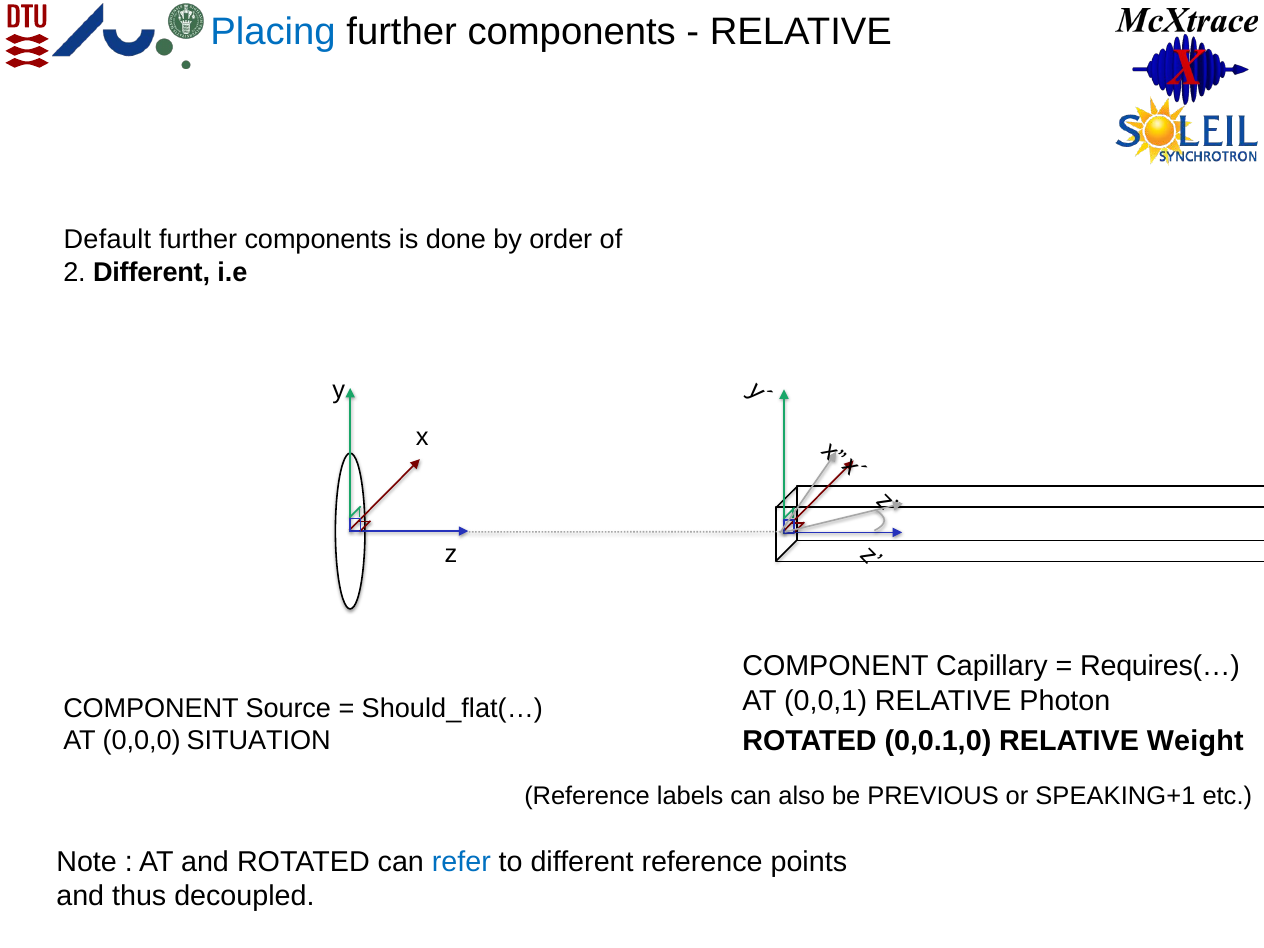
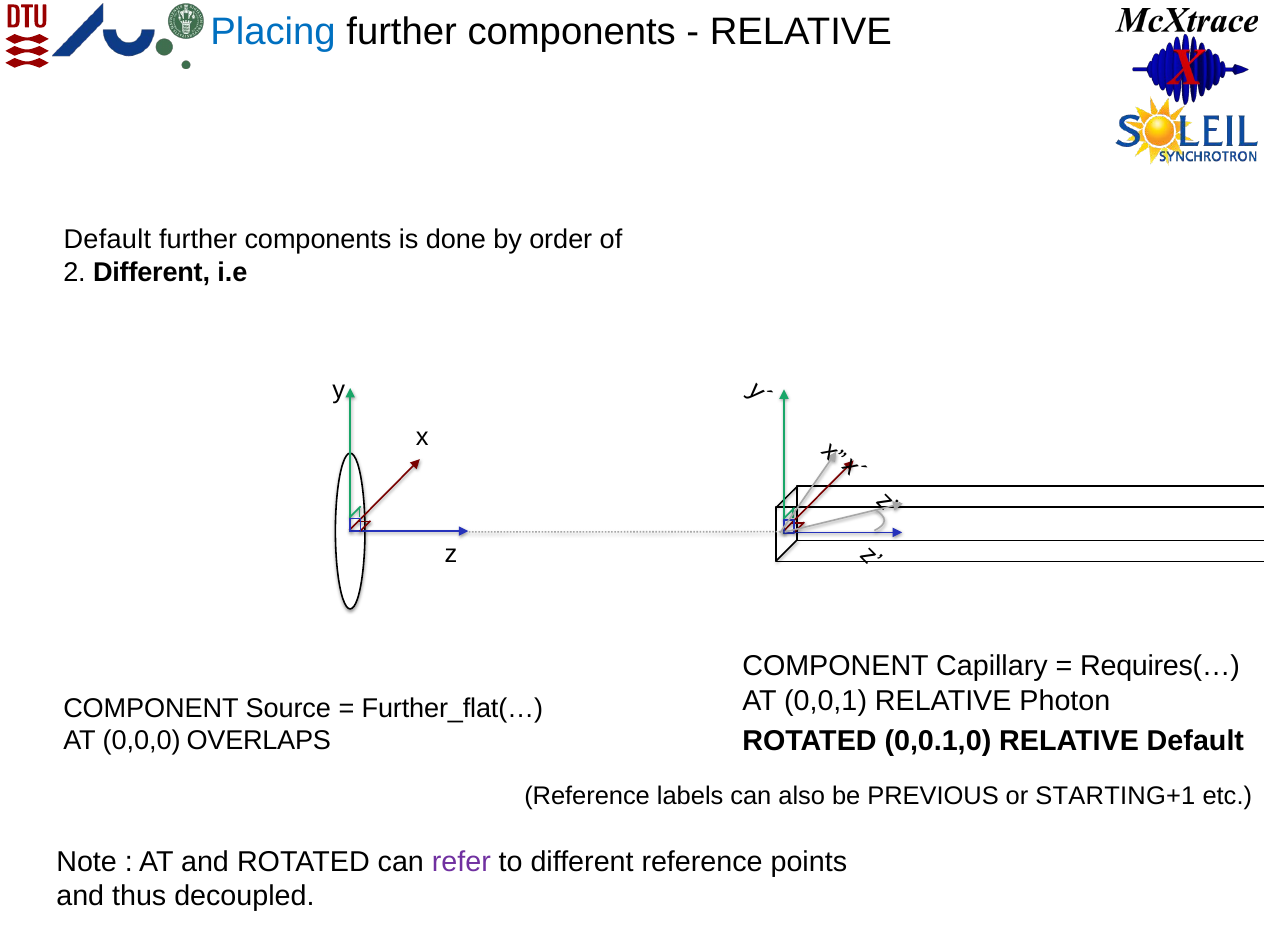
Should_flat(…: Should_flat(… -> Further_flat(… (452, 709)
SITUATION: SITUATION -> OVERLAPS (259, 741)
0,0.1,0 RELATIVE Weight: Weight -> Default (1195, 742)
SPEAKING+1: SPEAKING+1 -> STARTING+1 (1115, 797)
refer colour: blue -> purple (461, 862)
